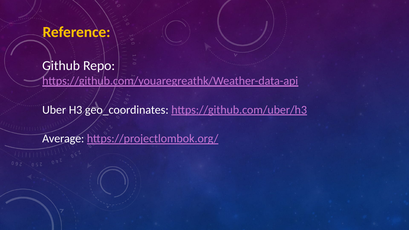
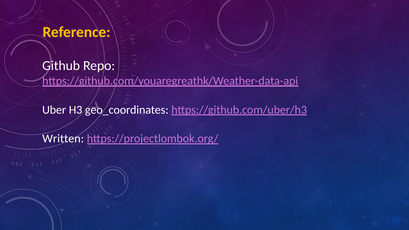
Average: Average -> Written (63, 139)
